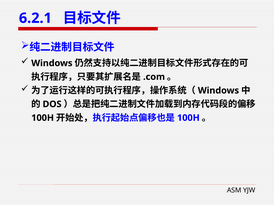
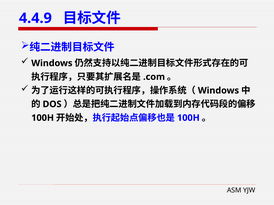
6.2.1: 6.2.1 -> 4.4.9 (35, 18)
